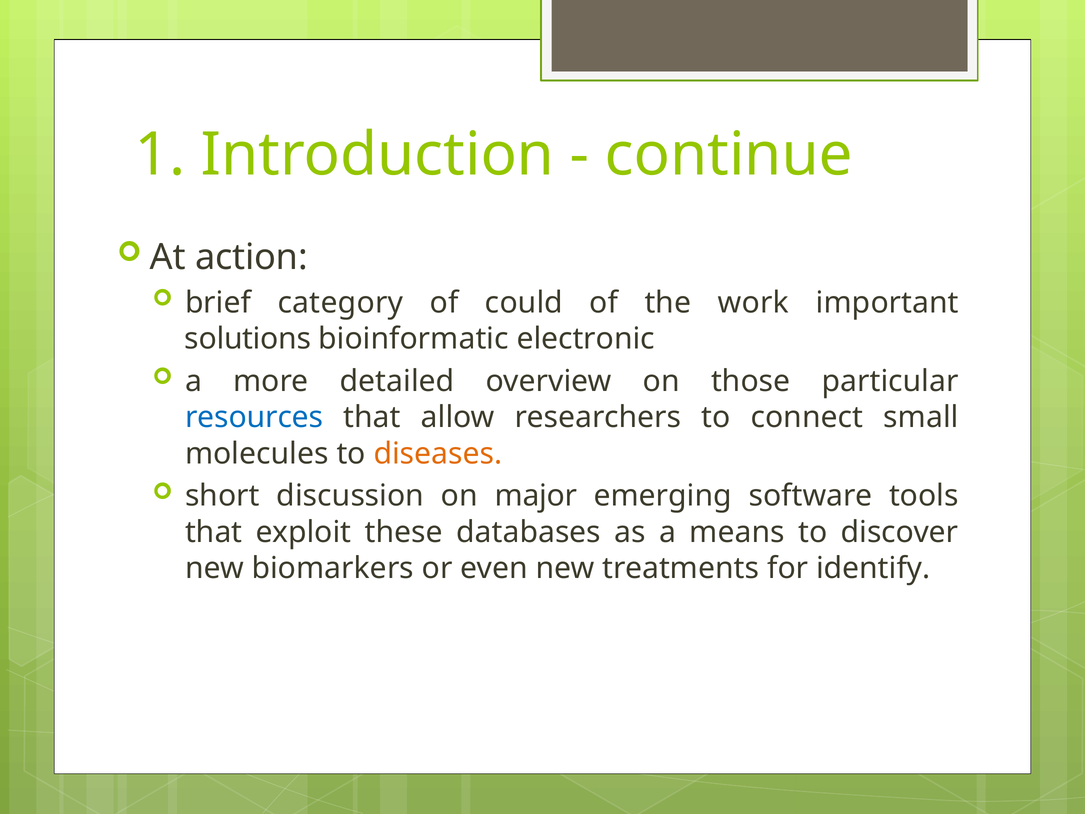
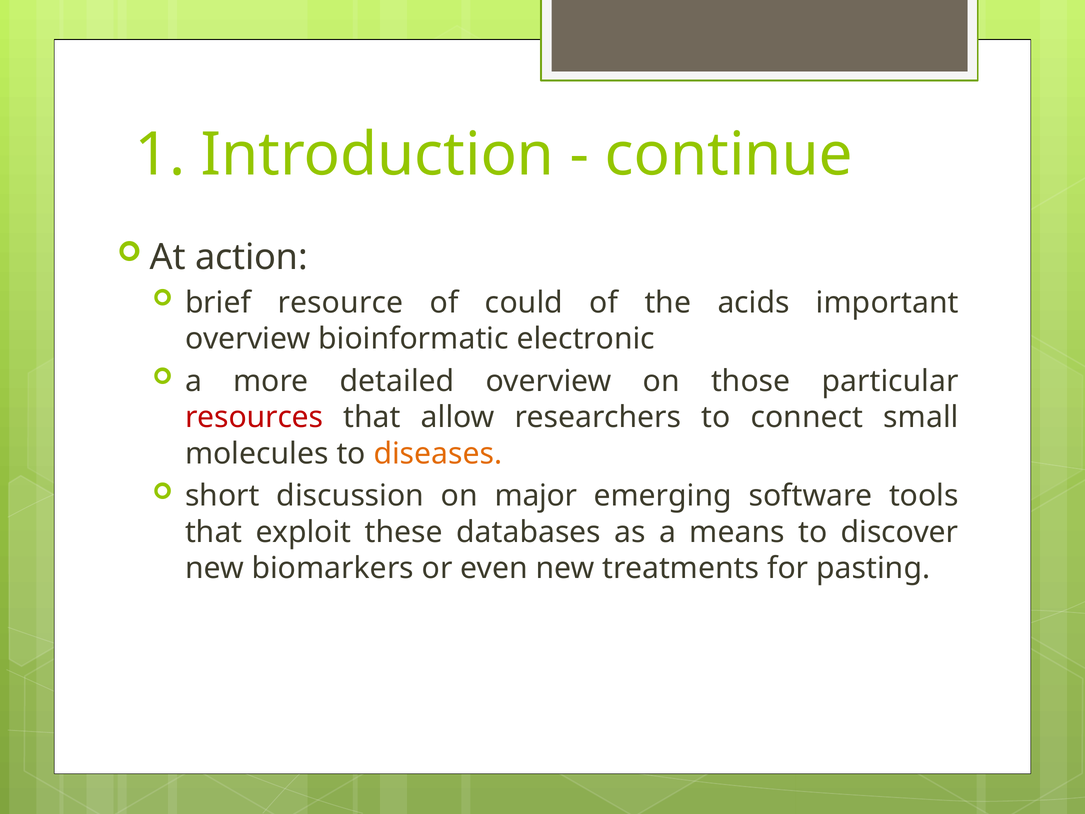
category: category -> resource (340, 303)
work: work -> acids (754, 303)
solutions: solutions -> overview (248, 339)
resources colour: blue -> red (254, 417)
identify: identify -> pasting (873, 568)
